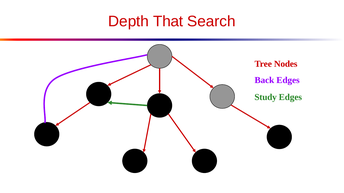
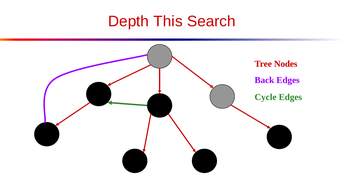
That: That -> This (168, 21)
Study: Study -> Cycle (266, 97)
